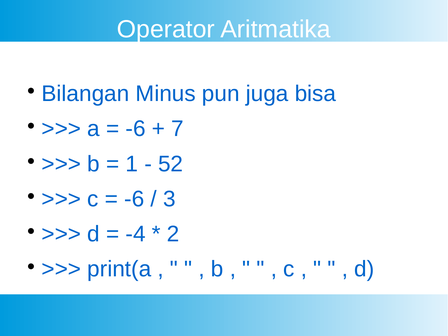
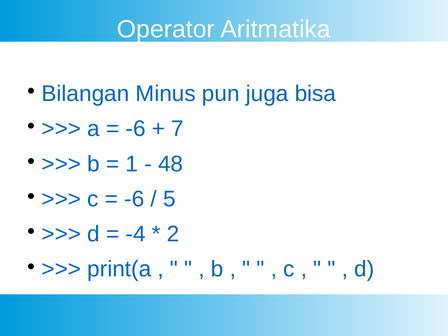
52: 52 -> 48 (171, 164)
3: 3 -> 5 (169, 199)
